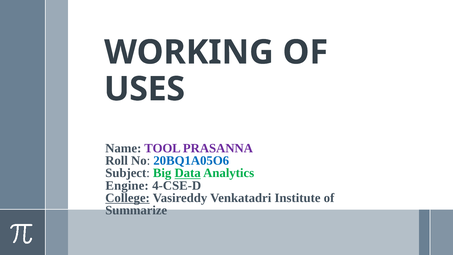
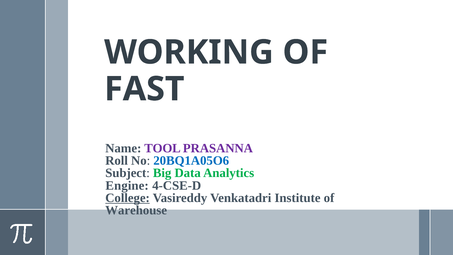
USES: USES -> FAST (144, 89)
Data underline: present -> none (188, 173)
Summarize: Summarize -> Warehouse (136, 210)
